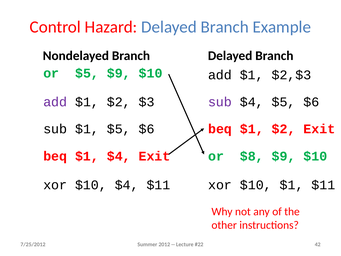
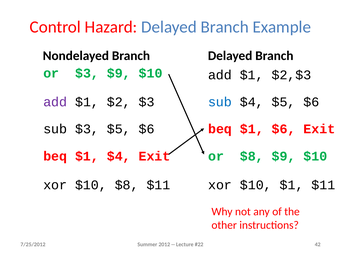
or $5: $5 -> $3 (87, 73)
sub colour: purple -> blue (220, 102)
beq $1 $2: $2 -> $6 (284, 129)
sub $1: $1 -> $3 (87, 129)
$10 $4: $4 -> $8 (127, 185)
